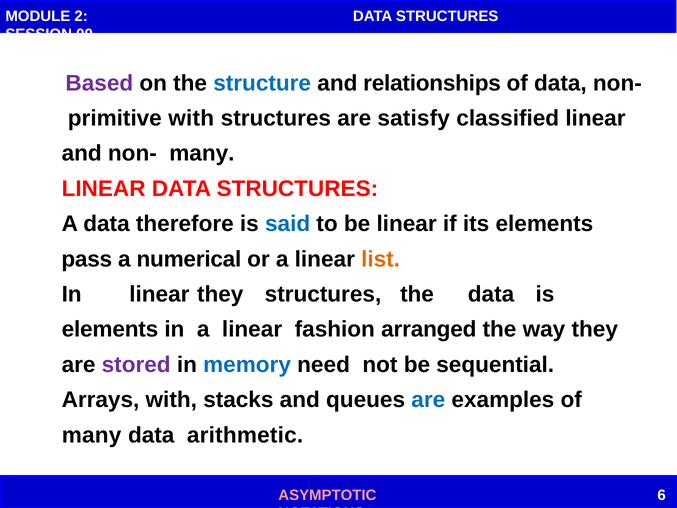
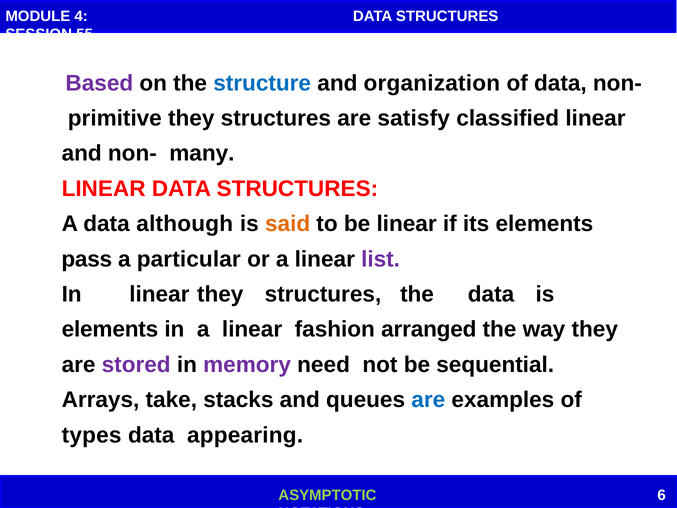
2: 2 -> 4 (81, 16)
00: 00 -> 55 (85, 34)
relationships: relationships -> organization (432, 83)
primitive with: with -> they (191, 118)
therefore: therefore -> although (185, 224)
said colour: blue -> orange (288, 224)
numerical: numerical -> particular (189, 259)
list colour: orange -> purple (381, 259)
memory colour: blue -> purple (247, 365)
Arrays with: with -> take (171, 400)
many: many -> types (92, 435)
arithmetic: arithmetic -> appearing (245, 435)
ASYMPTOTIC colour: pink -> light green (327, 495)
